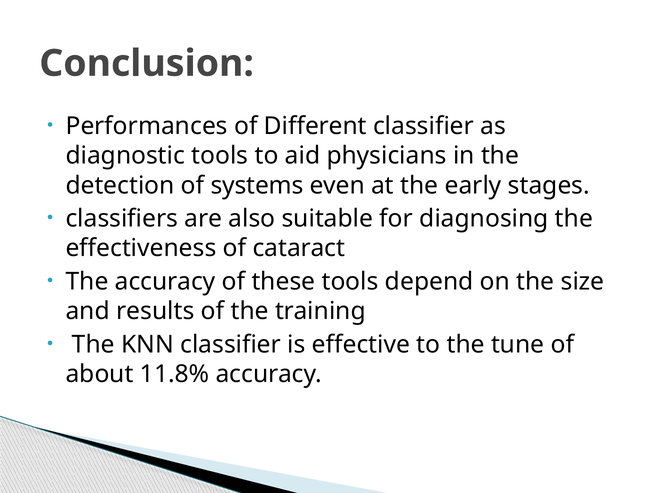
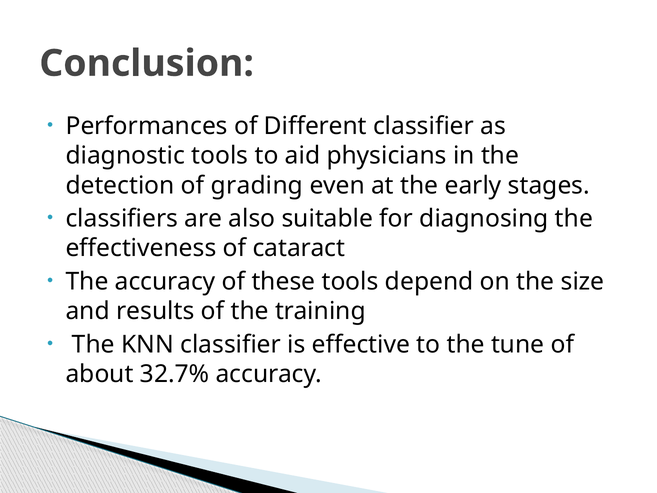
systems: systems -> grading (257, 185)
11.8%: 11.8% -> 32.7% (175, 374)
